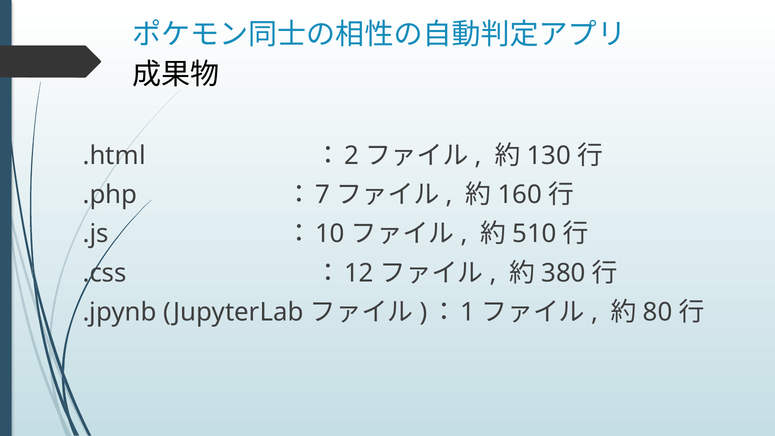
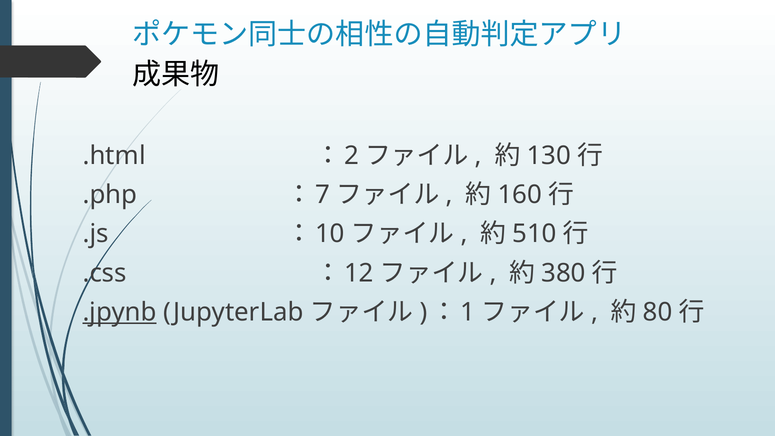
.jpynb underline: none -> present (120, 312)
